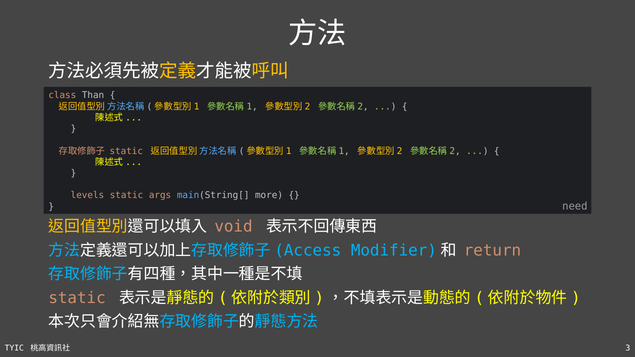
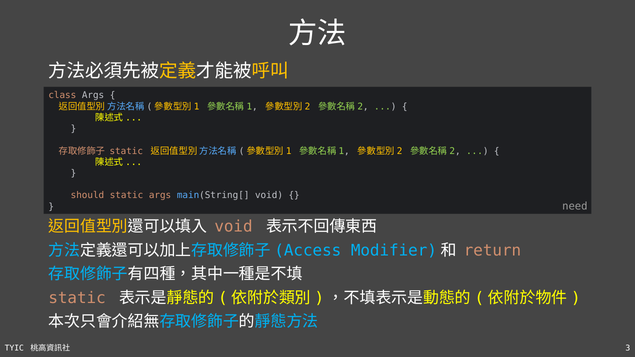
class Than: Than -> Args (93, 95)
levels: levels -> should (87, 196)
main(String[ more: more -> void (269, 196)
